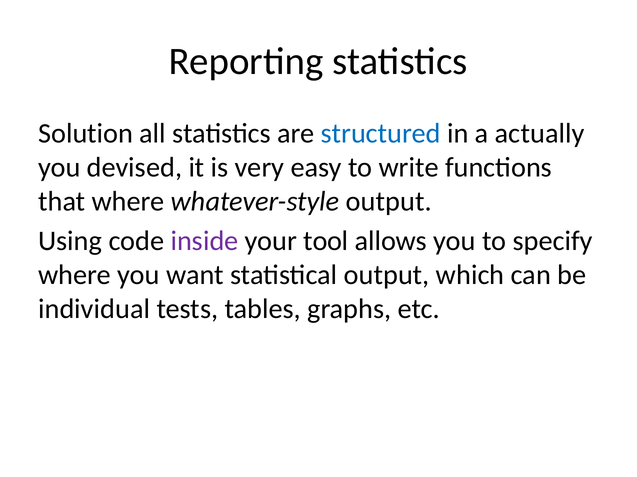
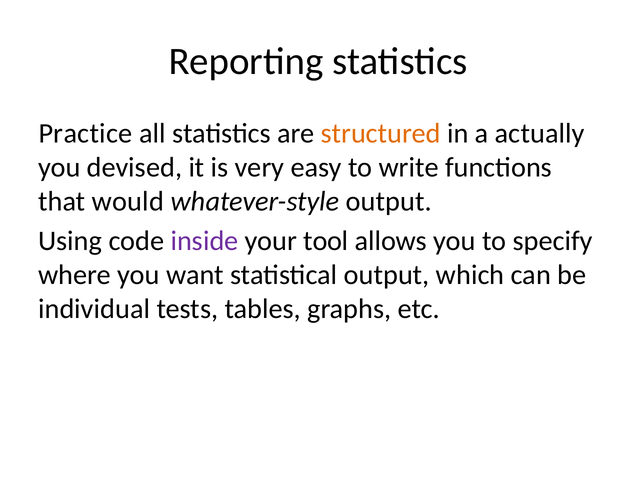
Solution: Solution -> Practice (85, 134)
structured colour: blue -> orange (381, 134)
that where: where -> would (128, 202)
